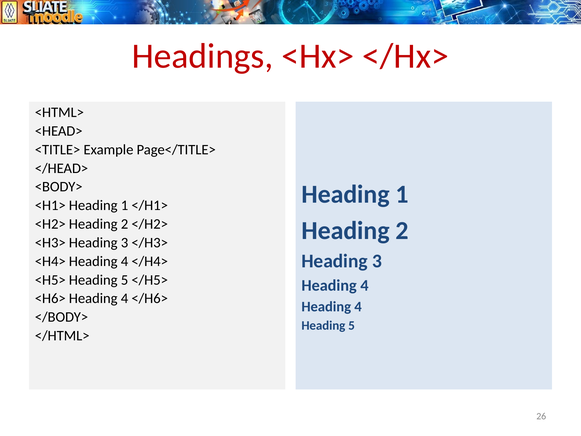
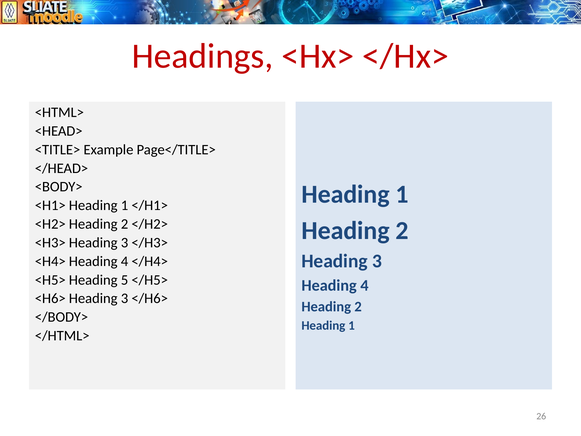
<H6> Heading 4: 4 -> 3 (125, 298)
4: 4 -> 2 (358, 306)
5: 5 -> 1 (352, 325)
